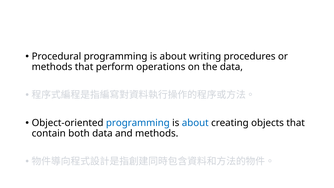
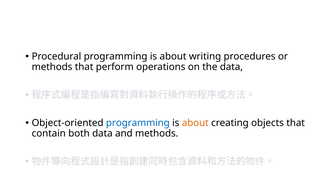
about colour: blue -> orange (195, 123)
